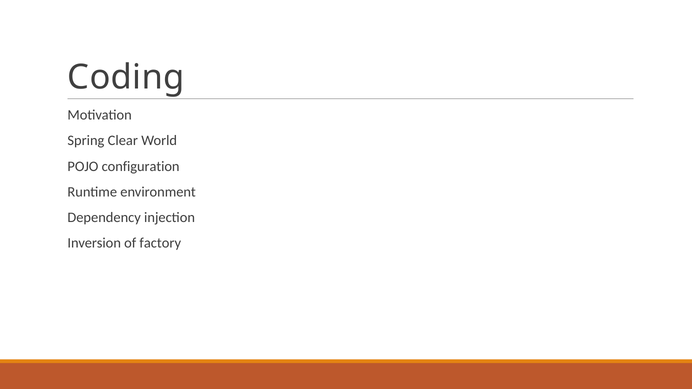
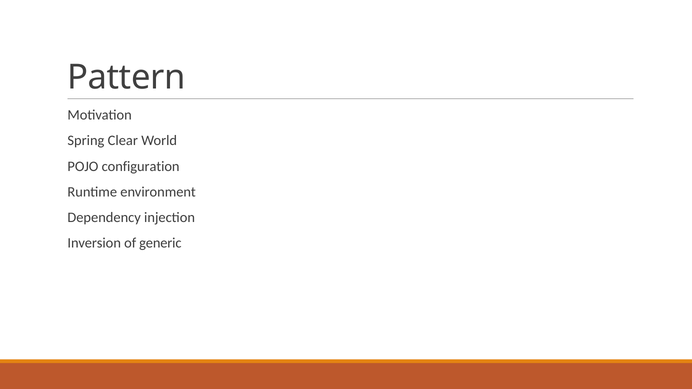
Coding: Coding -> Pattern (126, 78)
factory: factory -> generic (160, 243)
